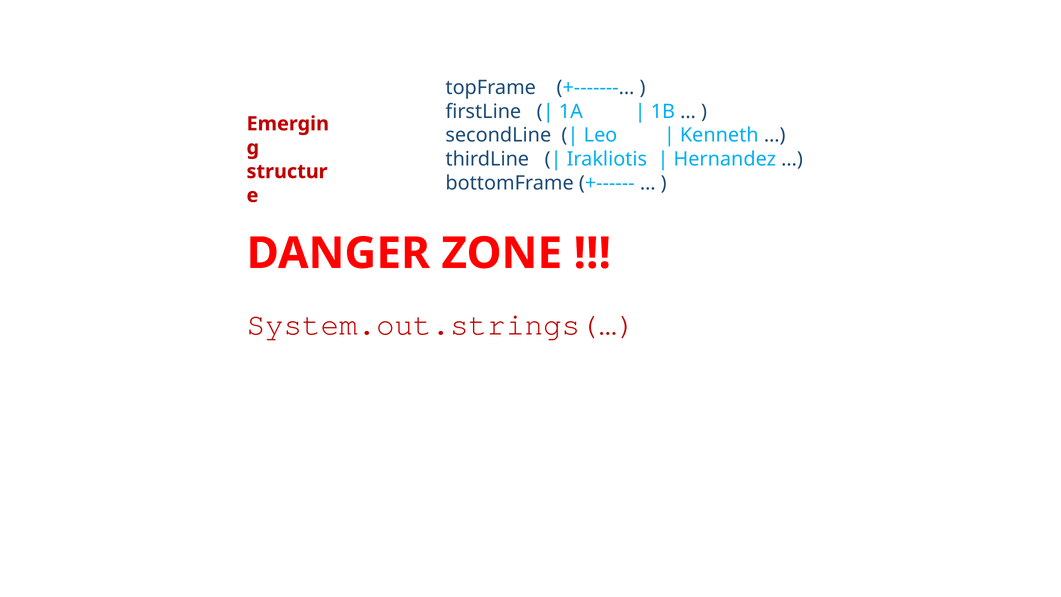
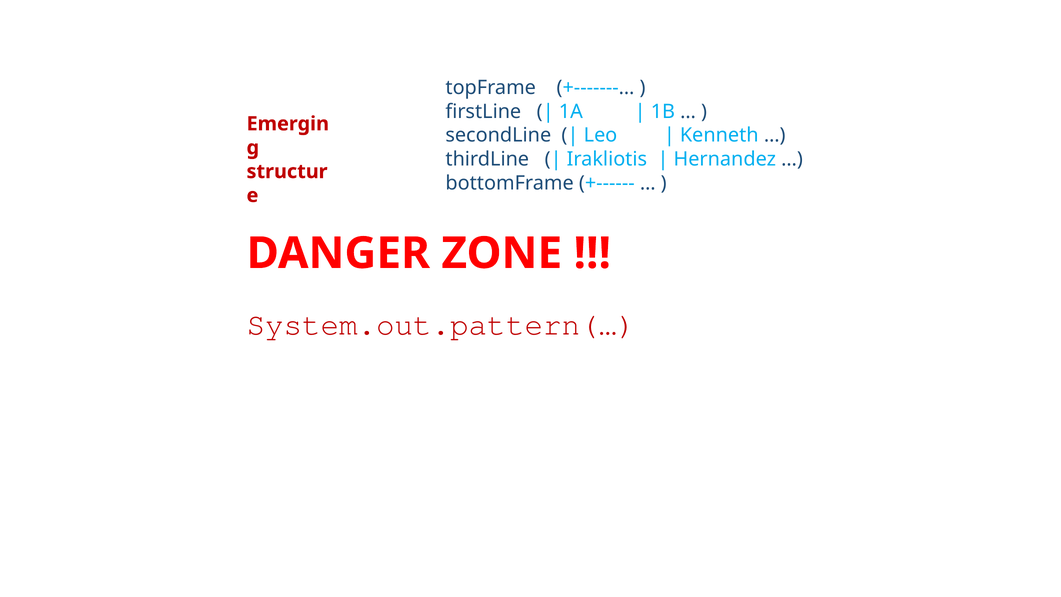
System.out.strings(…: System.out.strings(… -> System.out.pattern(… (441, 324)
